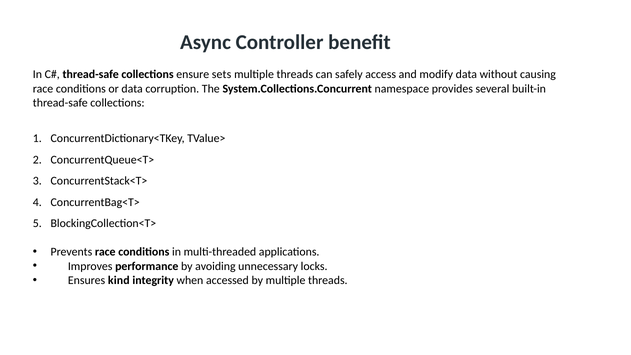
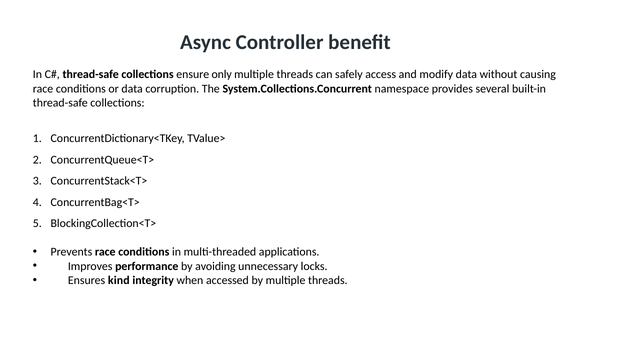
sets: sets -> only (222, 74)
